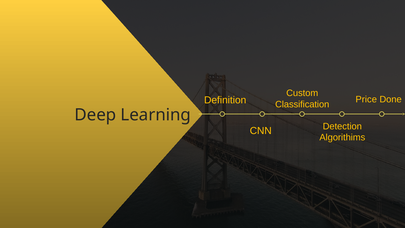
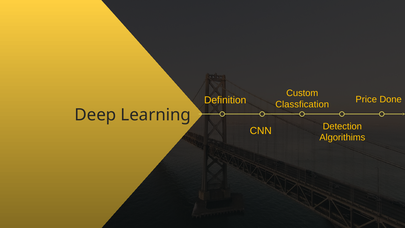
Classification: Classification -> Classfication (302, 104)
